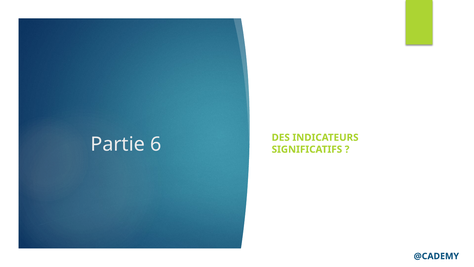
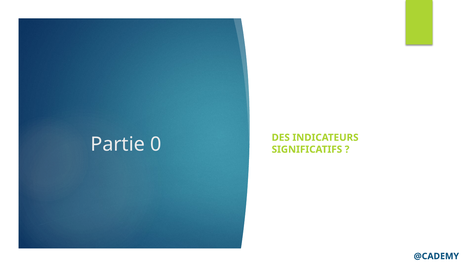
6: 6 -> 0 (156, 144)
